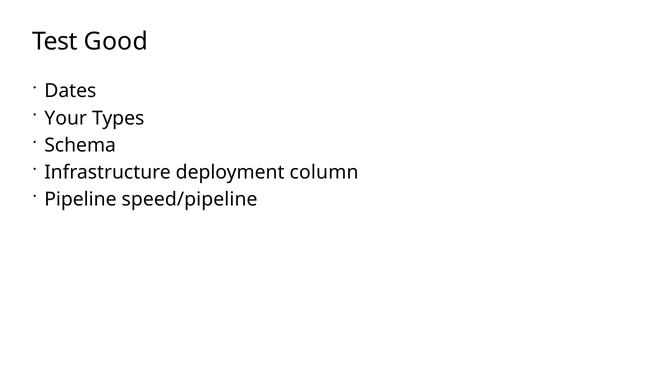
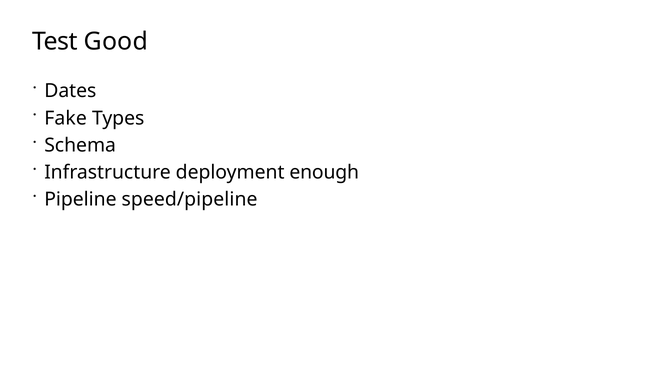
Your: Your -> Fake (66, 118)
column: column -> enough (324, 173)
